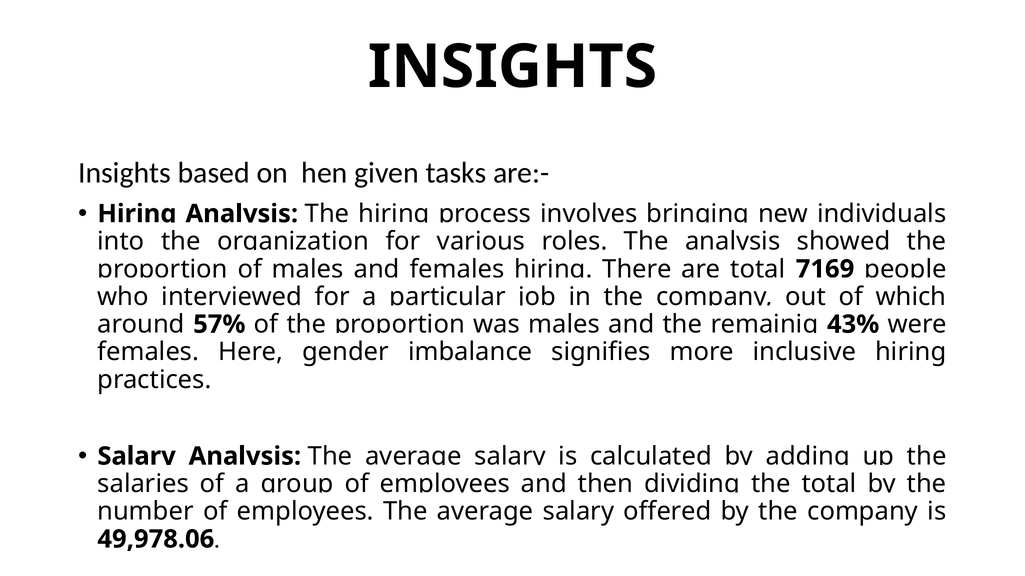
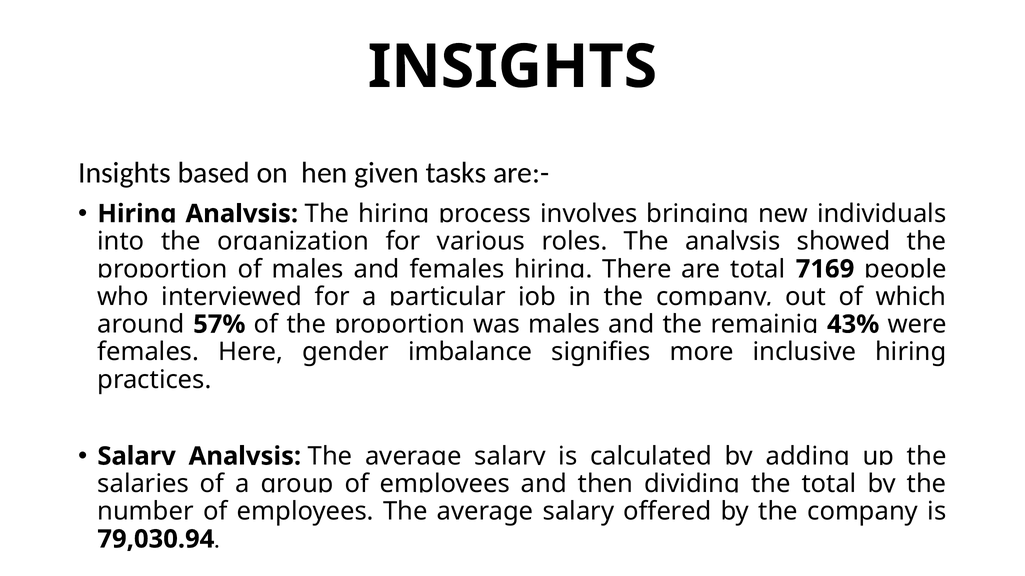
49,978.06: 49,978.06 -> 79,030.94 (156, 540)
